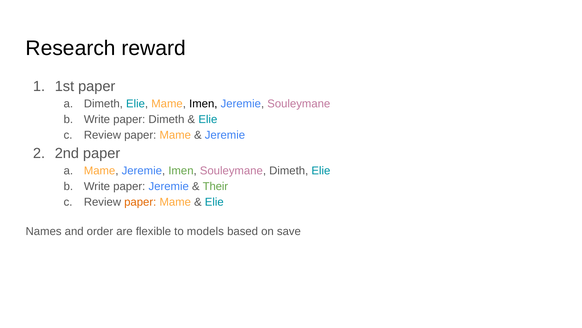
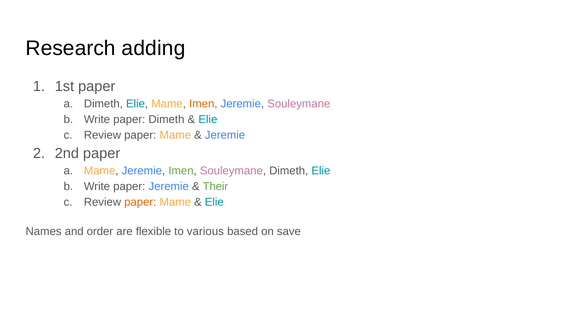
reward: reward -> adding (154, 48)
Imen colour: black -> orange (203, 104)
models: models -> various (205, 231)
